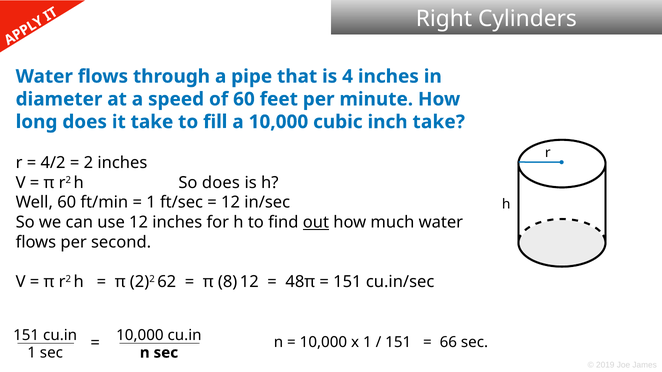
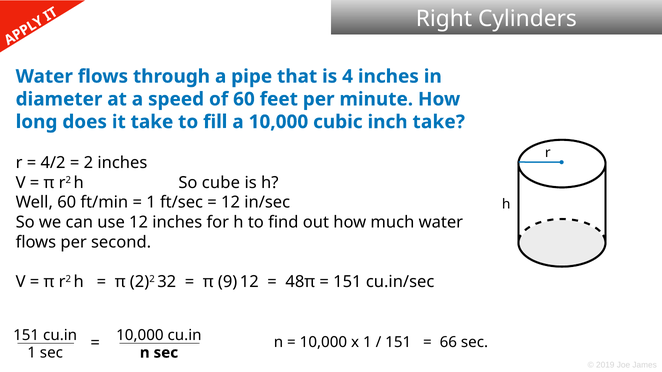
So does: does -> cube (221, 183)
out underline: present -> none (316, 223)
62: 62 -> 32 (167, 282)
8: 8 -> 9 (228, 282)
